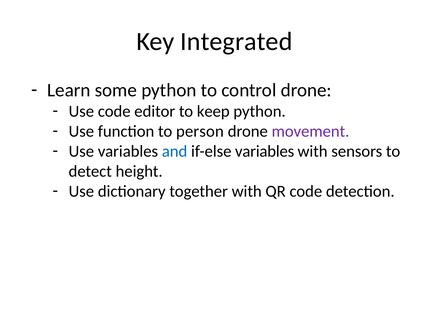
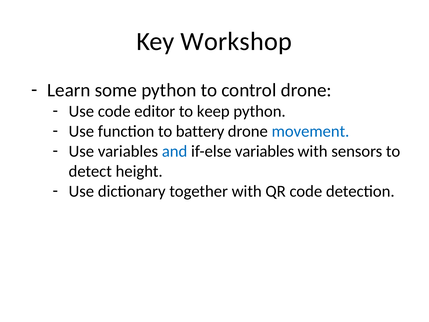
Integrated: Integrated -> Workshop (236, 42)
person: person -> battery (200, 131)
movement colour: purple -> blue (310, 131)
